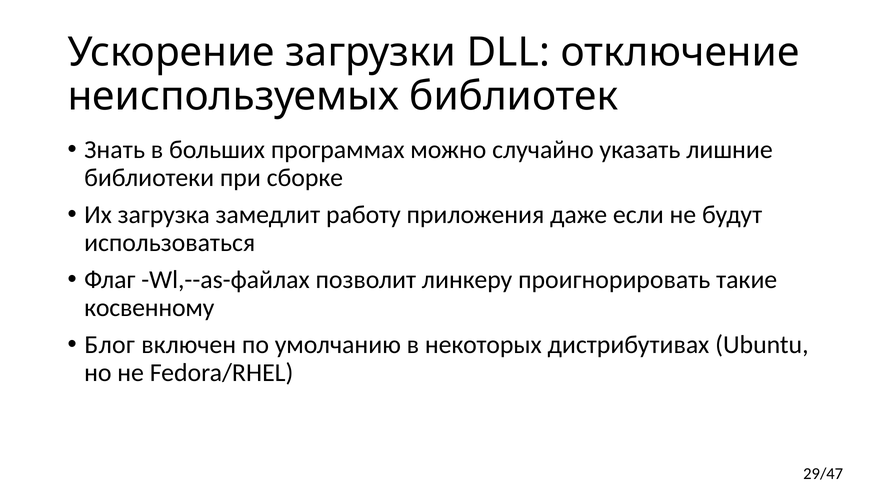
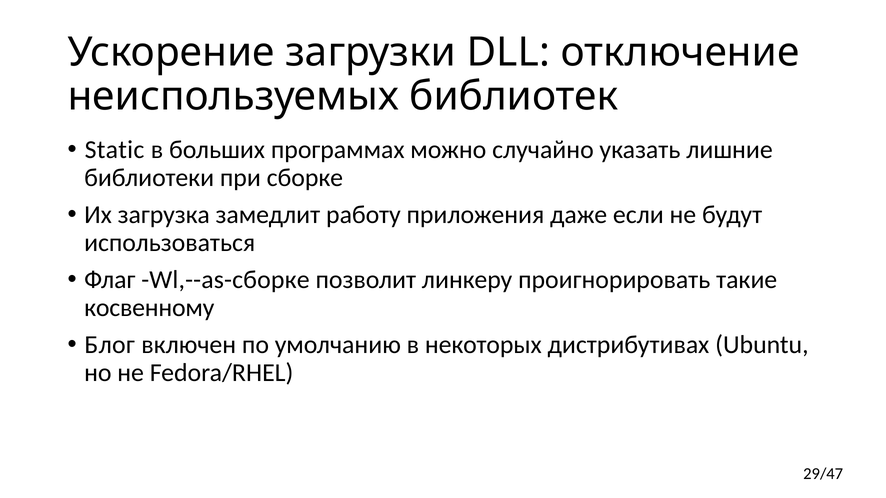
Знать: Знать -> Static (114, 150)
Wl,--as-файлах: Wl,--as-файлах -> Wl,--as-сборке (225, 280)
